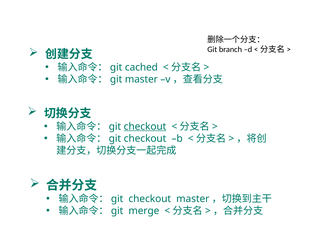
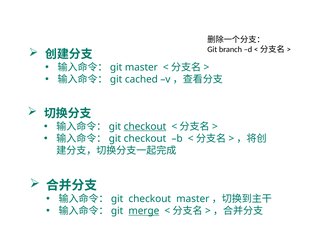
git cached: cached -> master (141, 67)
git master: master -> cached (141, 79)
merge underline: none -> present (144, 211)
